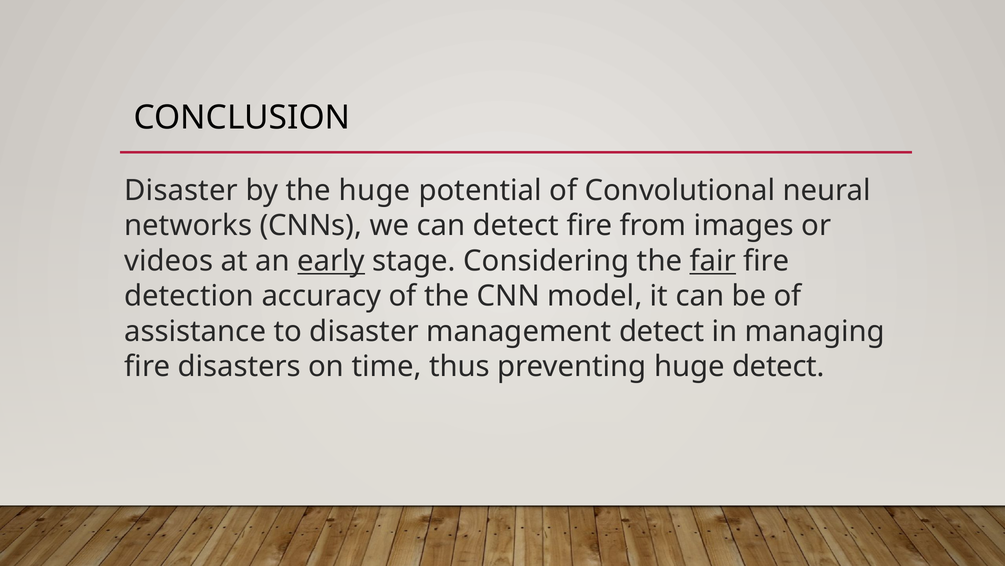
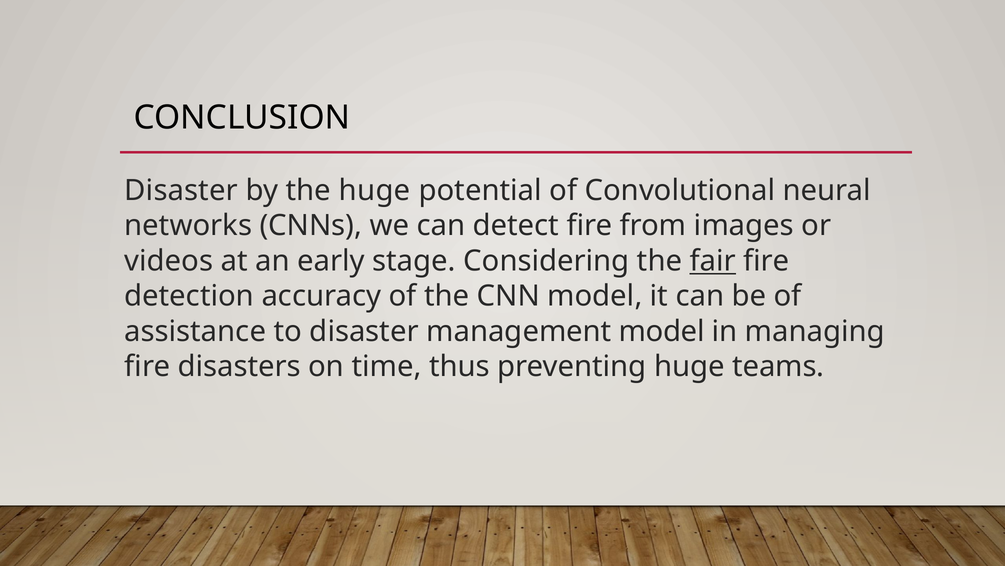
early underline: present -> none (331, 261)
management detect: detect -> model (662, 331)
huge detect: detect -> teams (778, 366)
